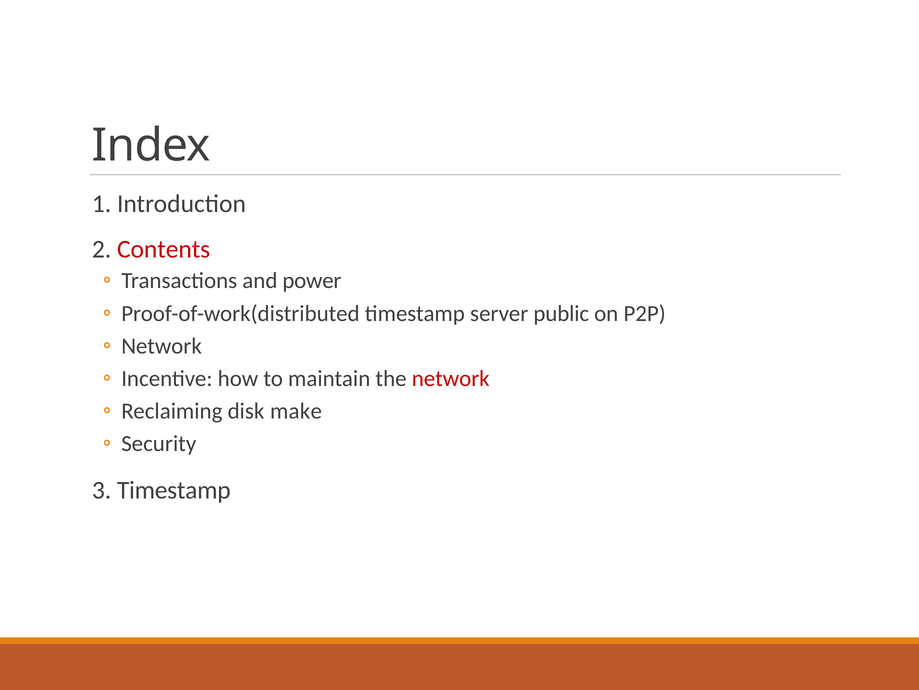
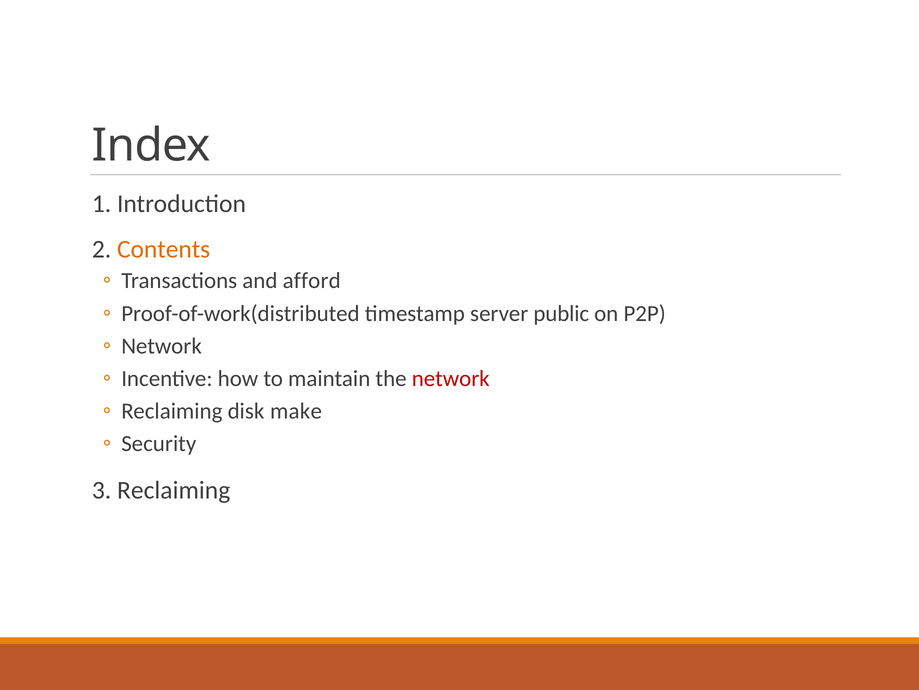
Contents colour: red -> orange (164, 249)
power: power -> afford (312, 281)
3 Timestamp: Timestamp -> Reclaiming (174, 490)
